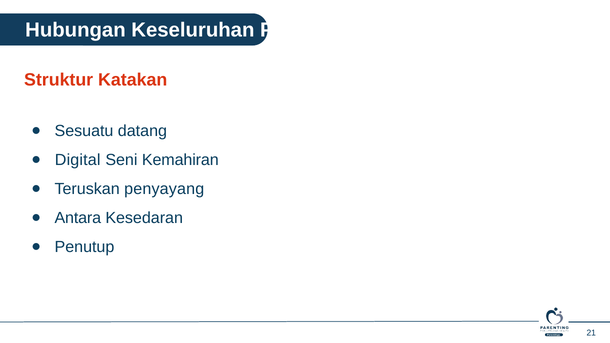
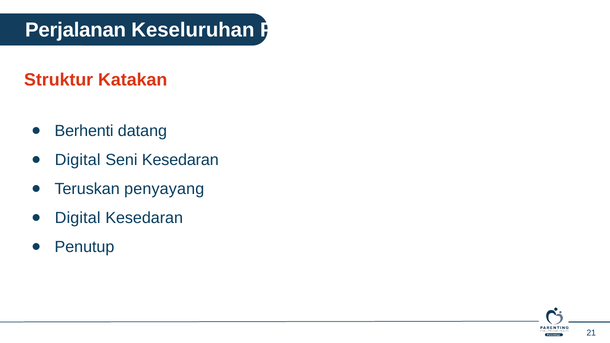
Hubungan: Hubungan -> Perjalanan (76, 30)
Sesuatu: Sesuatu -> Berhenti (84, 131)
Seni Kemahiran: Kemahiran -> Kesedaran (180, 160)
Antara: Antara -> Digital (78, 218)
